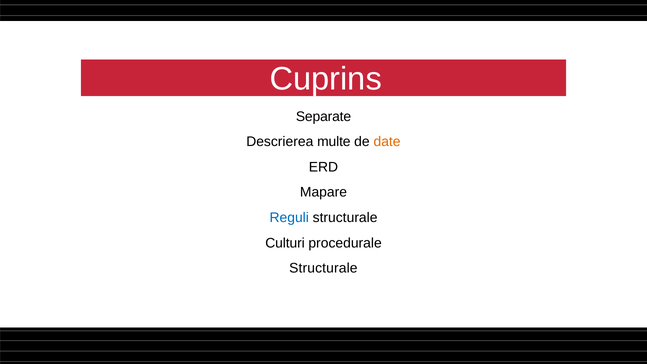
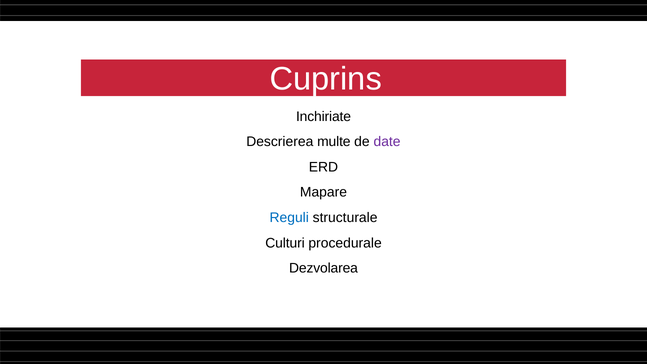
Separate: Separate -> Inchiriate (324, 116)
date colour: orange -> purple (387, 142)
Structurale: Structurale -> Dezvolarea (324, 268)
